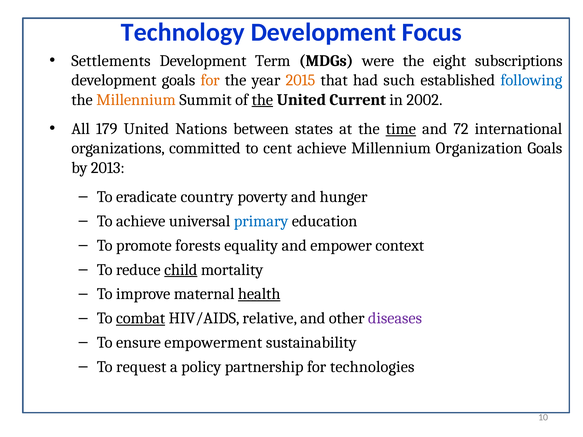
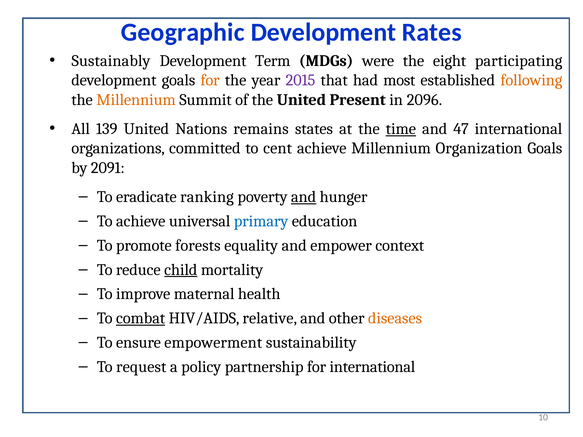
Technology: Technology -> Geographic (183, 32)
Focus: Focus -> Rates (432, 32)
Settlements: Settlements -> Sustainably (111, 61)
subscriptions: subscriptions -> participating (519, 61)
2015 colour: orange -> purple (300, 80)
such: such -> most (399, 80)
following colour: blue -> orange (531, 80)
the underline: present -> none (262, 100)
Current: Current -> Present (358, 100)
2002: 2002 -> 2096 (424, 100)
179: 179 -> 139 (107, 129)
between: between -> remains (261, 129)
72: 72 -> 47 (461, 129)
2013: 2013 -> 2091 (108, 168)
country: country -> ranking (207, 197)
and underline: none -> present (304, 197)
health underline: present -> none (259, 294)
diseases colour: purple -> orange (395, 318)
for technologies: technologies -> international (372, 367)
